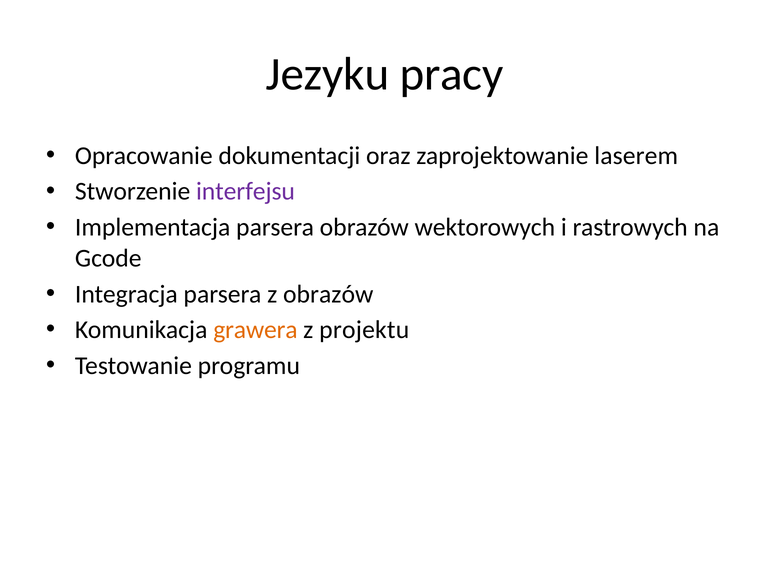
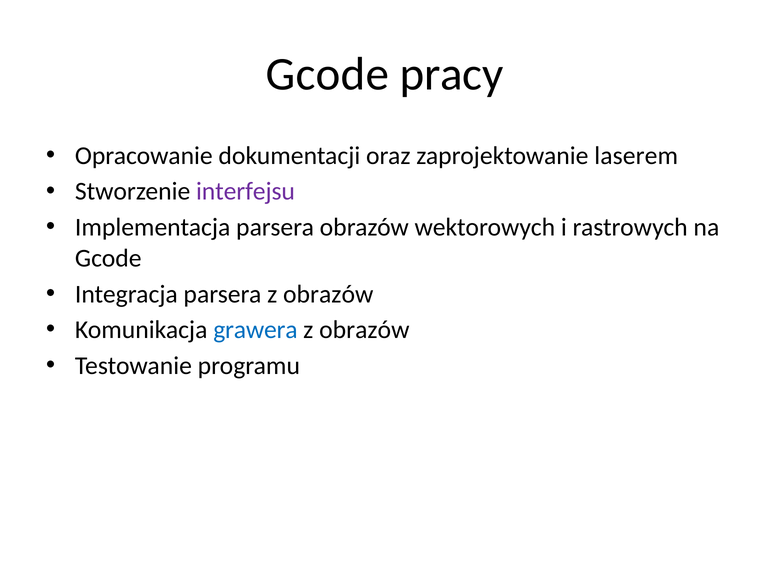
Jezyku: Jezyku -> Gcode (327, 75)
grawera colour: orange -> blue (255, 330)
projektu: projektu -> obrazów (364, 330)
